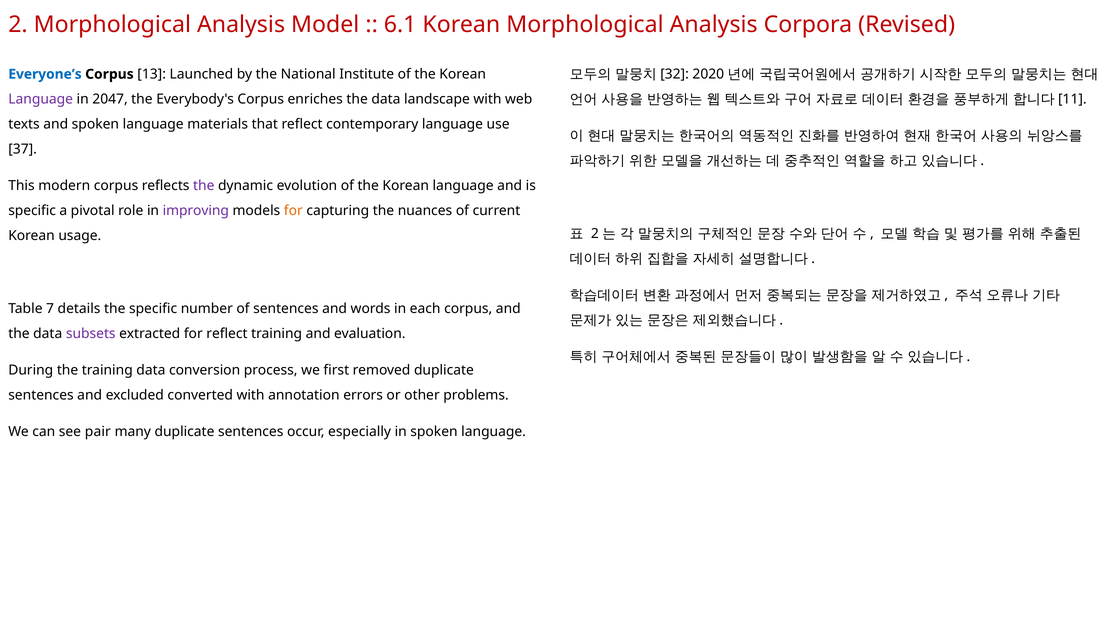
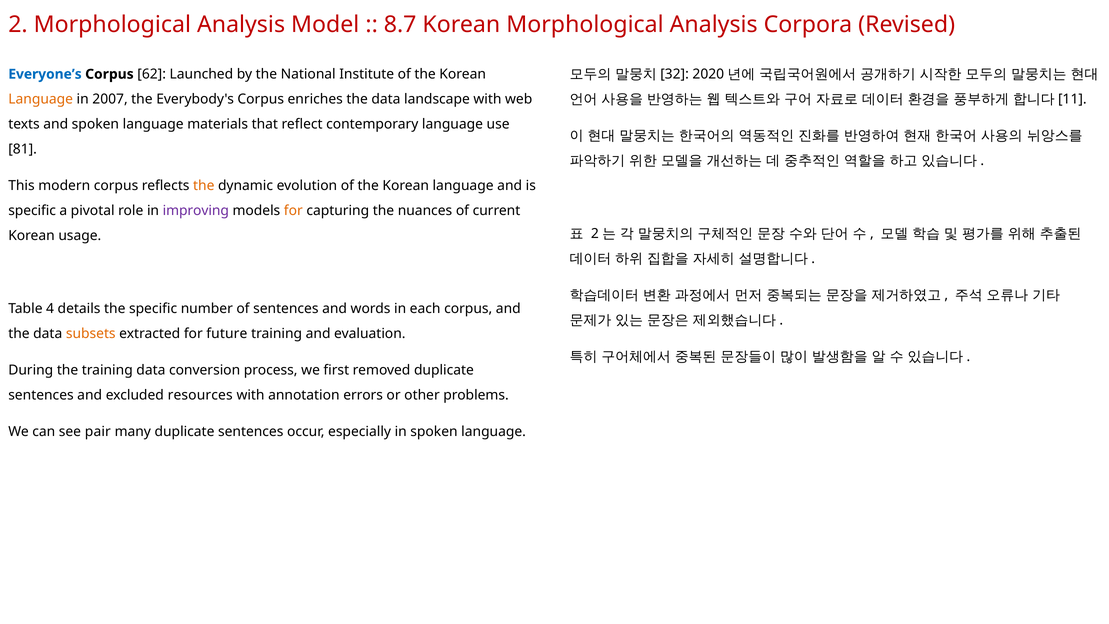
6.1: 6.1 -> 8.7 (400, 24)
13: 13 -> 62 (152, 74)
Language colour: purple -> orange (41, 99)
2047: 2047 -> 2007 (110, 99)
37: 37 -> 81 (23, 149)
the colour: purple -> orange (204, 186)
7: 7 -> 4 (50, 308)
subsets colour: purple -> orange (91, 333)
for reflect: reflect -> future (227, 333)
converted: converted -> resources (200, 395)
